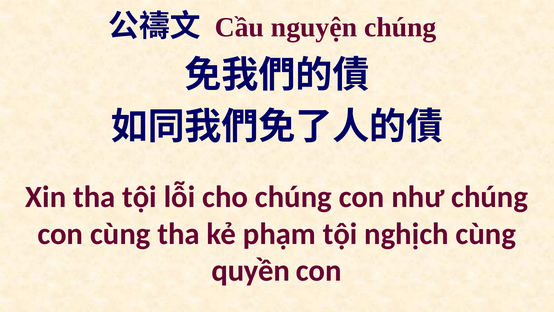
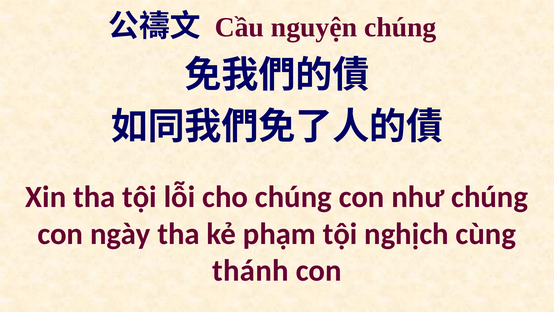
con cùng: cùng -> ngày (120, 234)
quyền: quyền -> thánh (250, 271)
